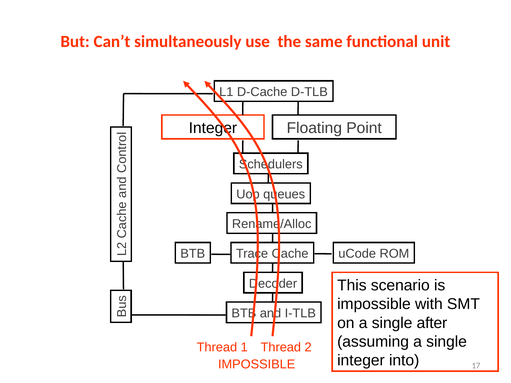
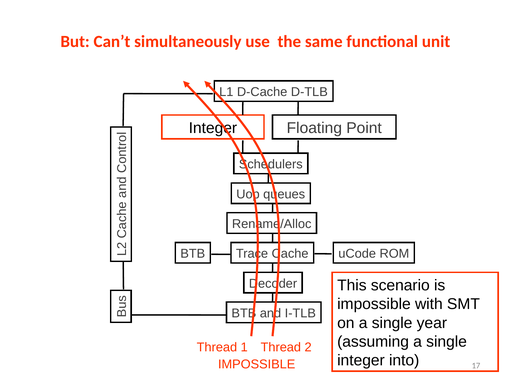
after: after -> year (432, 323)
